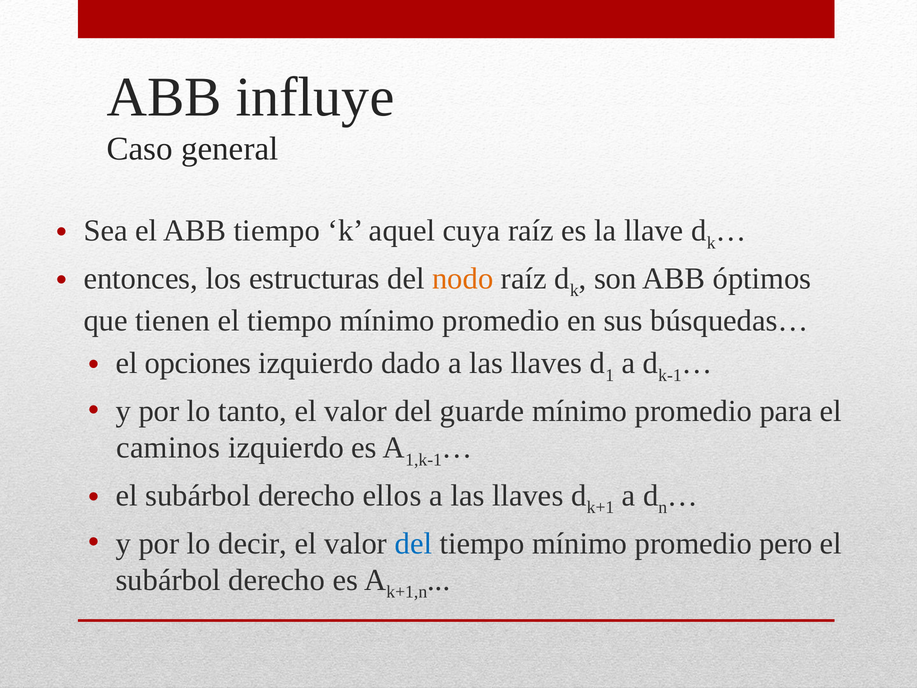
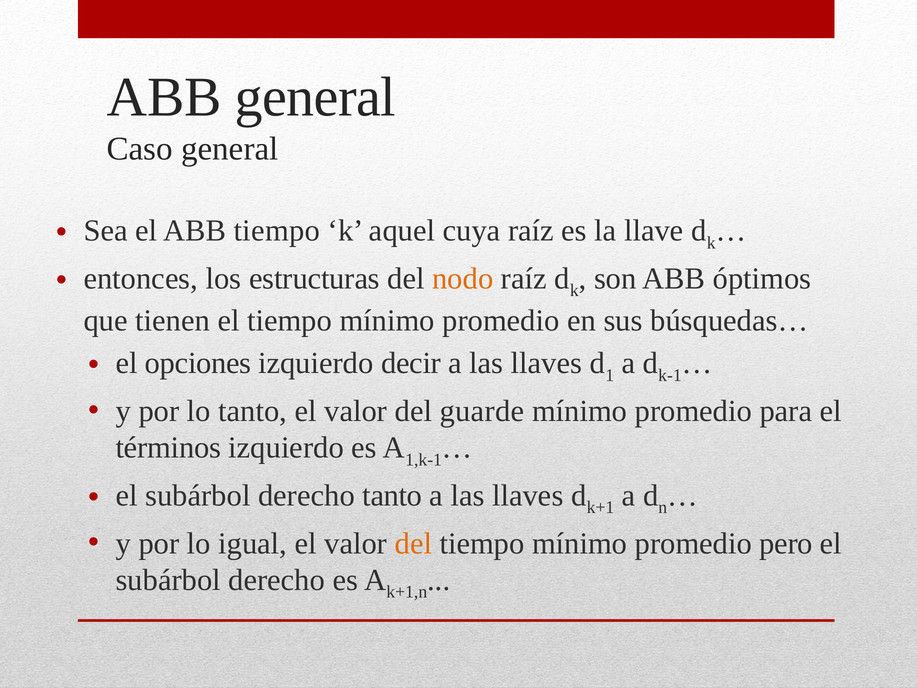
ABB influye: influye -> general (315, 97)
dado: dado -> decir (411, 363)
caminos: caminos -> términos (168, 448)
derecho ellos: ellos -> tanto (392, 495)
decir: decir -> igual (253, 543)
del colour: blue -> orange (413, 543)
